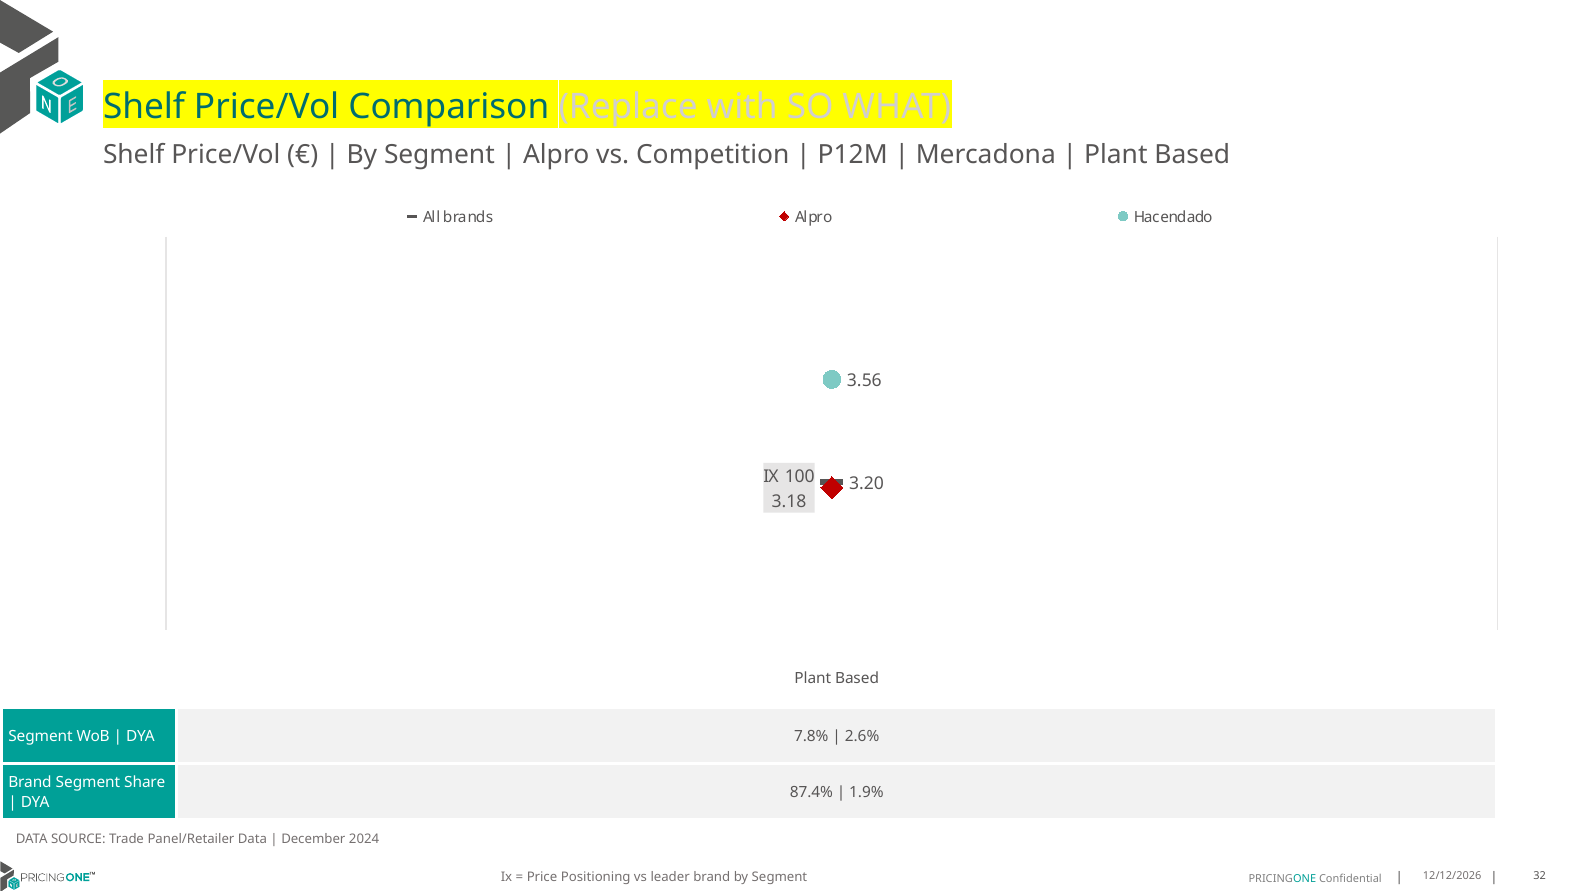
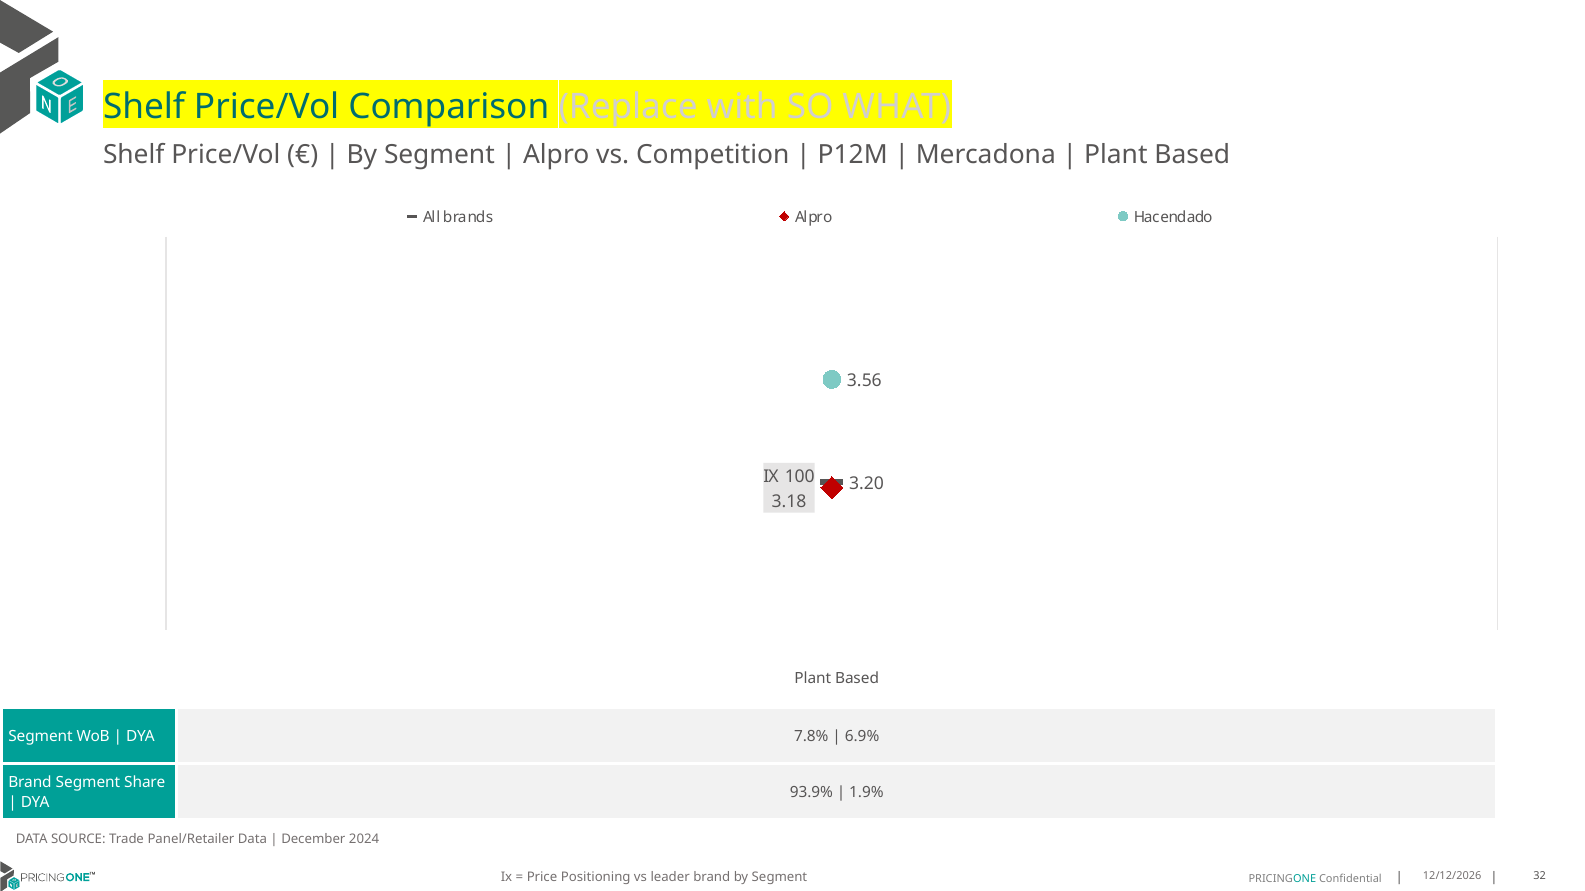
2.6%: 2.6% -> 6.9% (862, 737)
87.4%: 87.4% -> 93.9% (811, 793)
